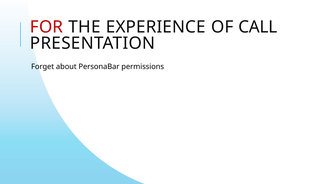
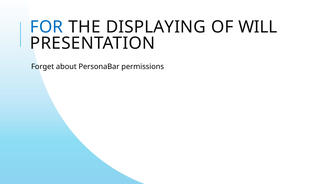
FOR colour: red -> blue (47, 27)
EXPERIENCE: EXPERIENCE -> DISPLAYING (156, 27)
CALL: CALL -> WILL (258, 27)
